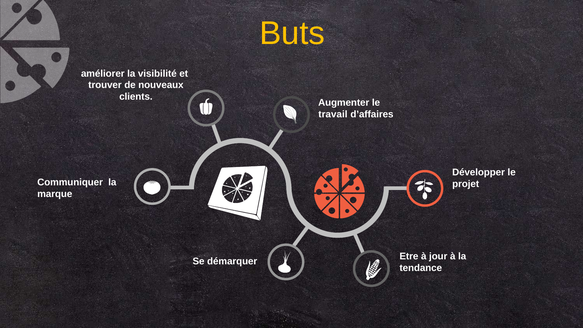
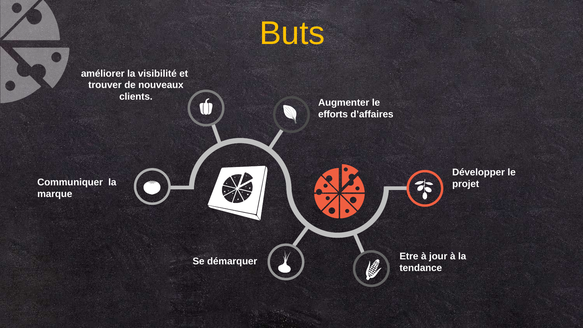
travail: travail -> efforts (333, 114)
